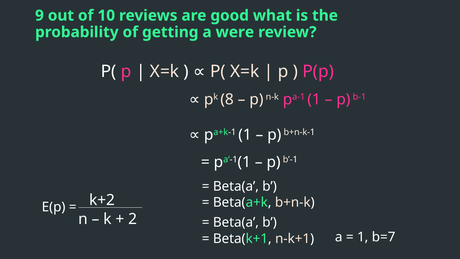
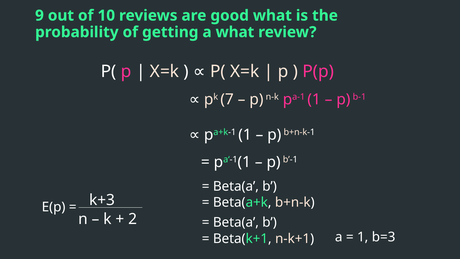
a were: were -> what (235, 32)
8: 8 -> 7 (227, 99)
k+2: k+2 -> k+3 (102, 200)
b=7: b=7 -> b=3 (384, 237)
